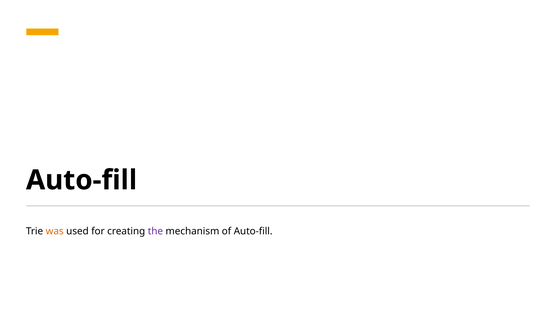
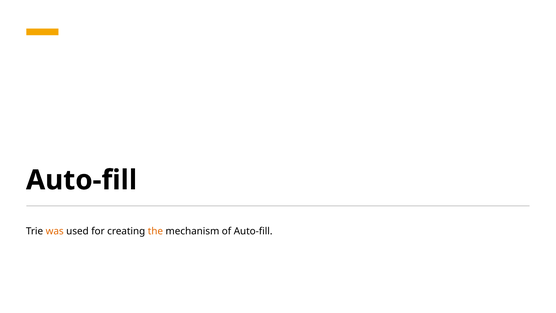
the colour: purple -> orange (155, 231)
